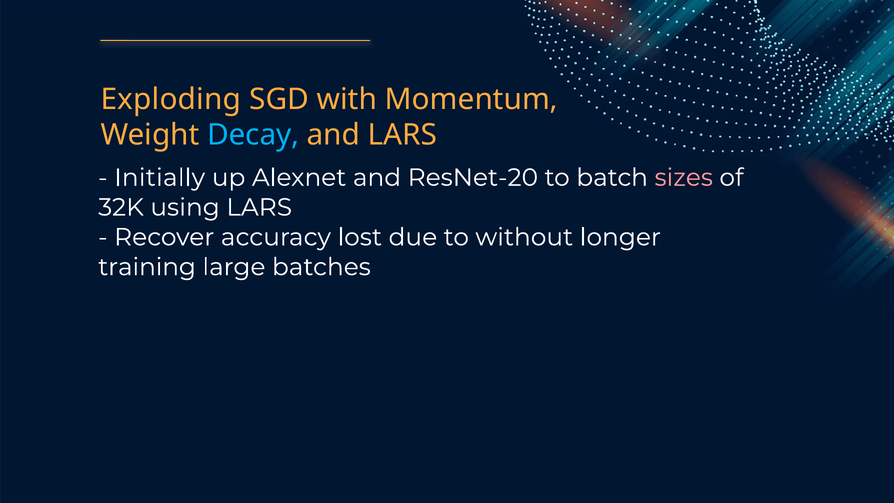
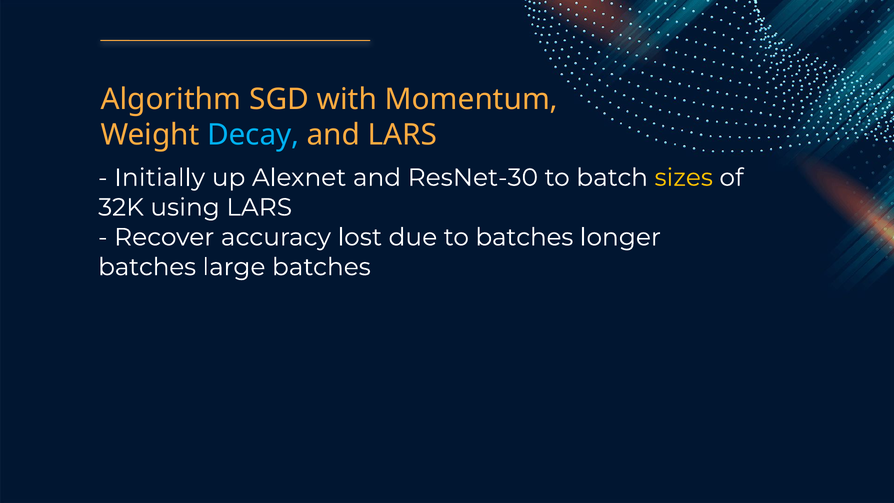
Exploding: Exploding -> Algorithm (171, 99)
ResNet-20: ResNet-20 -> ResNet-30 (473, 178)
sizes colour: pink -> yellow (684, 178)
to without: without -> batches (524, 237)
training: training -> batches (147, 267)
